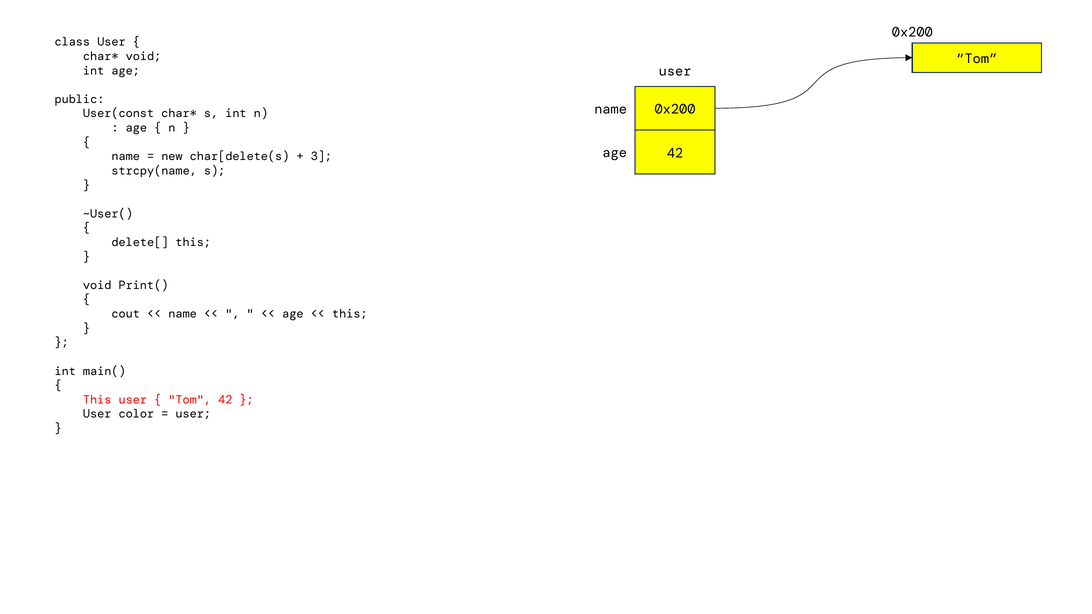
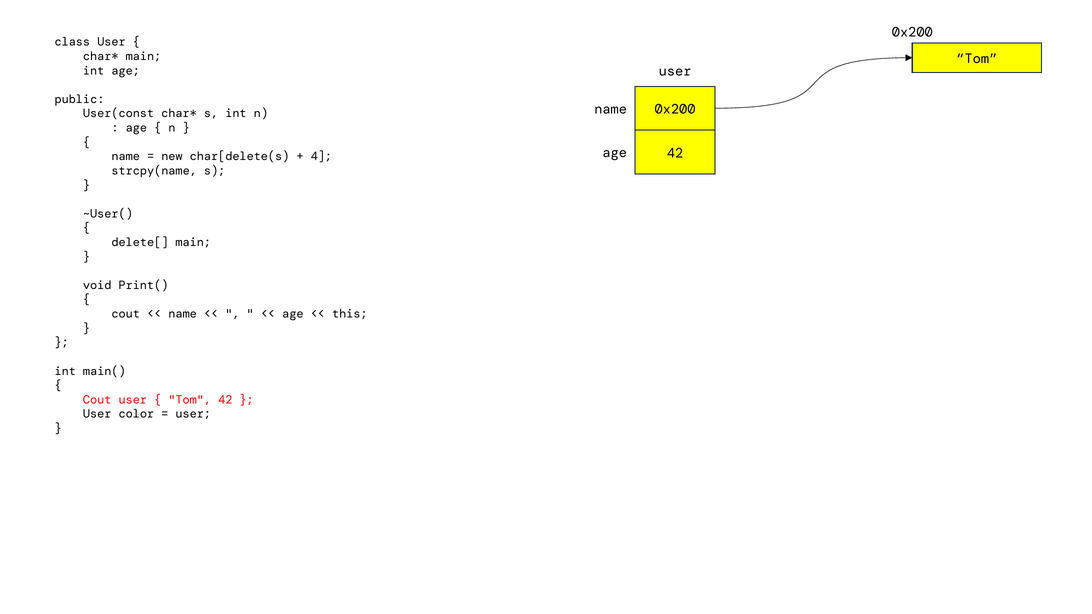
void: void -> main (144, 56)
3: 3 -> 4 (321, 157)
delete[ this: this -> main (193, 242)
This: This -> Cout (97, 400)
